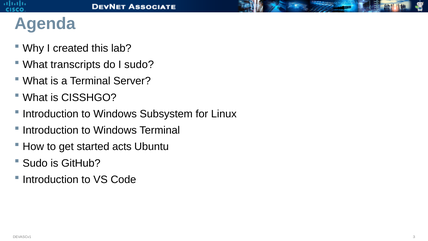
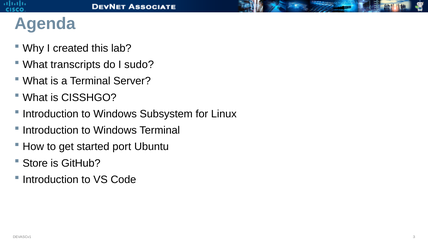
acts: acts -> port (122, 147)
Sudo: Sudo -> Store (35, 163)
